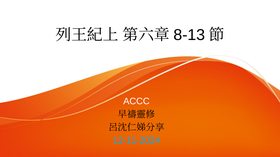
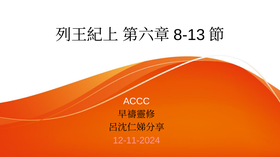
12-11-2024 colour: light blue -> pink (136, 141)
